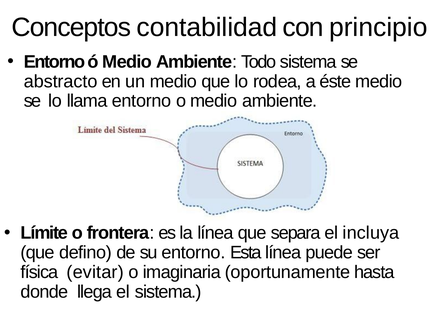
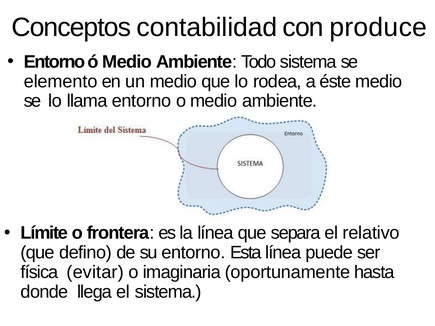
principio: principio -> produce (378, 27)
abstracto: abstracto -> elemento (61, 81)
incluya: incluya -> relativo (371, 233)
